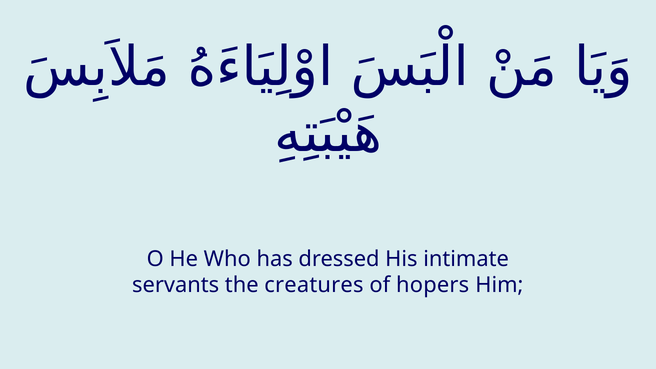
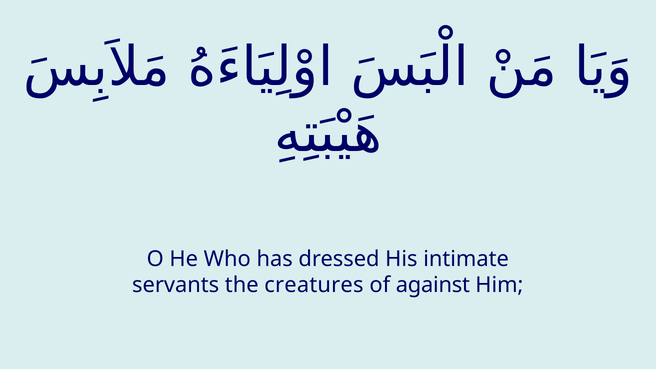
hopers: hopers -> against (433, 285)
